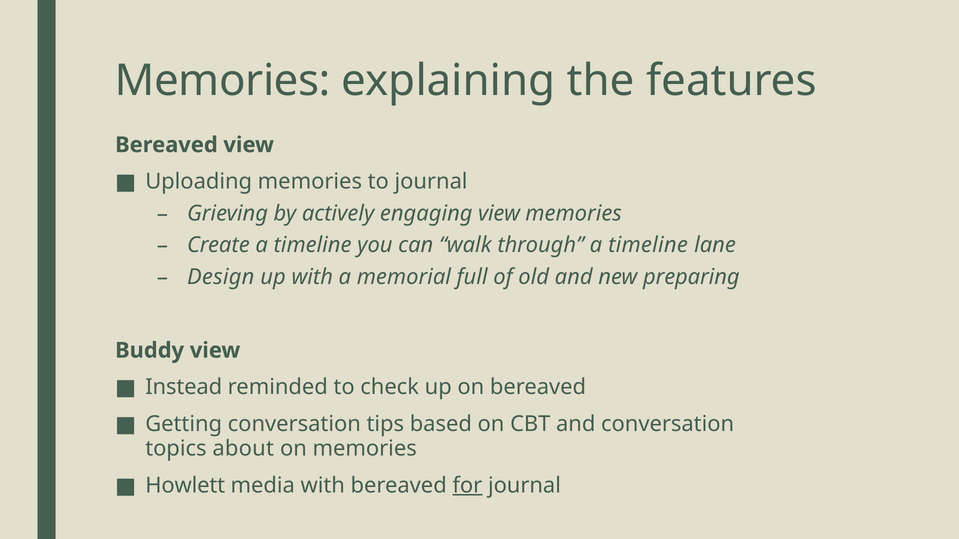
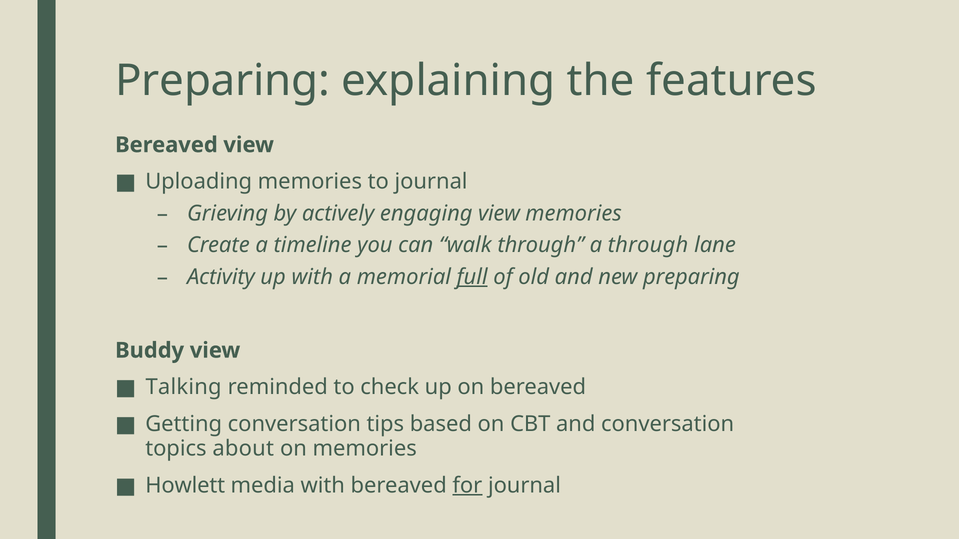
Memories: Memories -> Preparing (223, 81)
through a timeline: timeline -> through (648, 245)
Design: Design -> Activity (221, 277)
full underline: none -> present (472, 277)
Instead: Instead -> Talking (184, 387)
